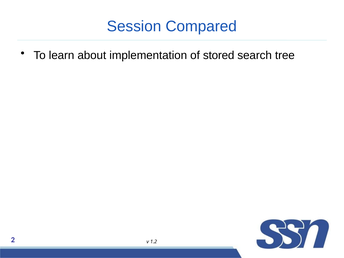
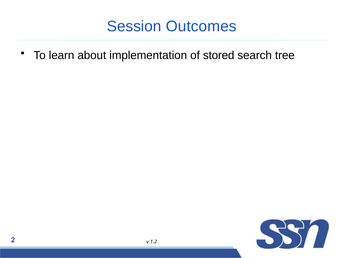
Compared: Compared -> Outcomes (201, 26)
